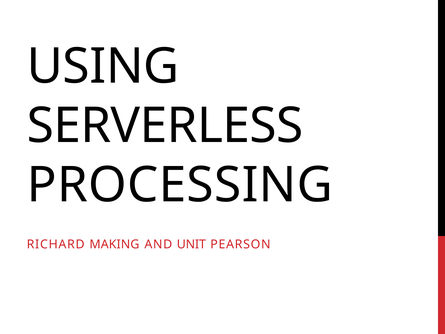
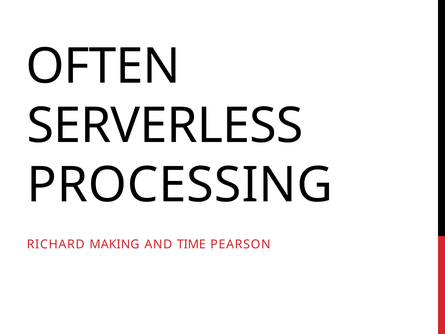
USING: USING -> OFTEN (103, 67)
UNIT: UNIT -> TIME (191, 244)
